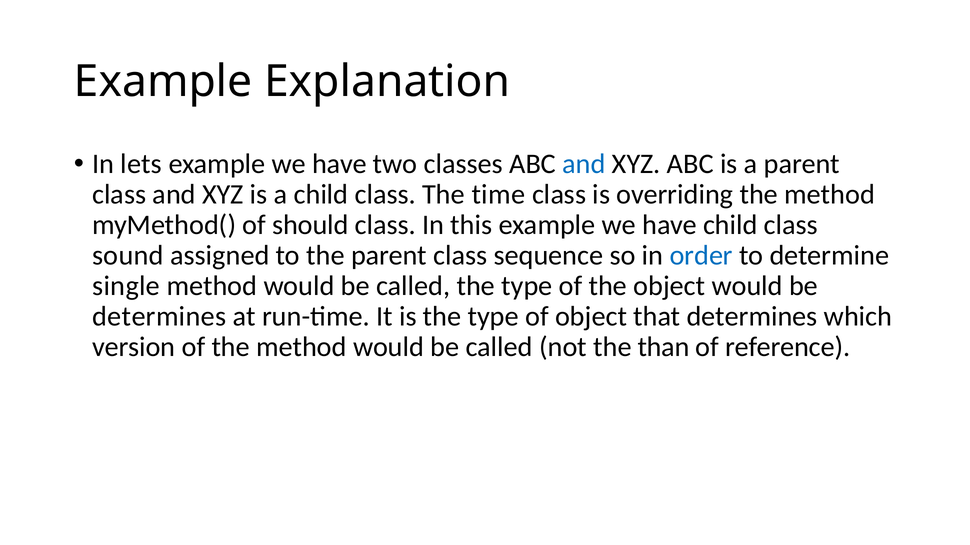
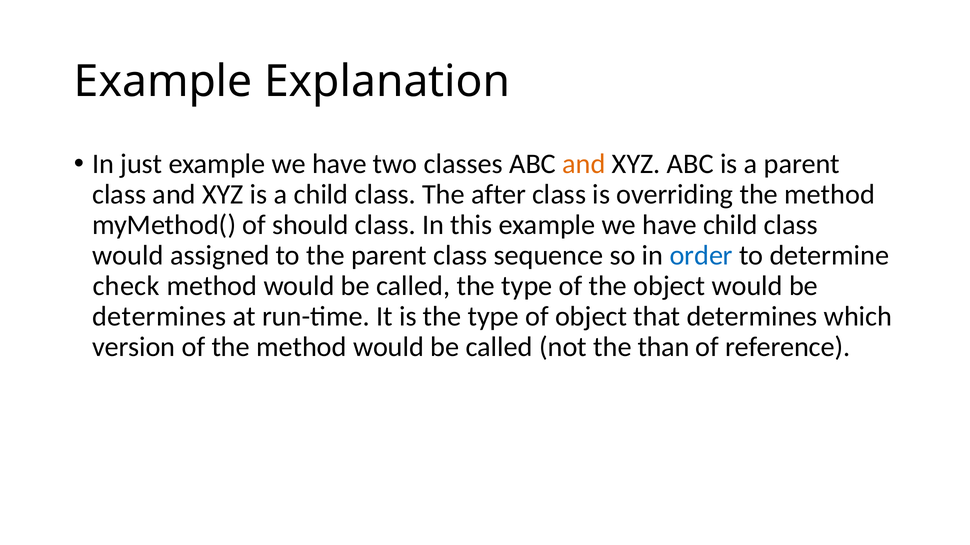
lets: lets -> just (141, 164)
and colour: blue -> orange (584, 164)
time: time -> after (499, 195)
sound: sound -> would (128, 256)
single: single -> check (126, 286)
